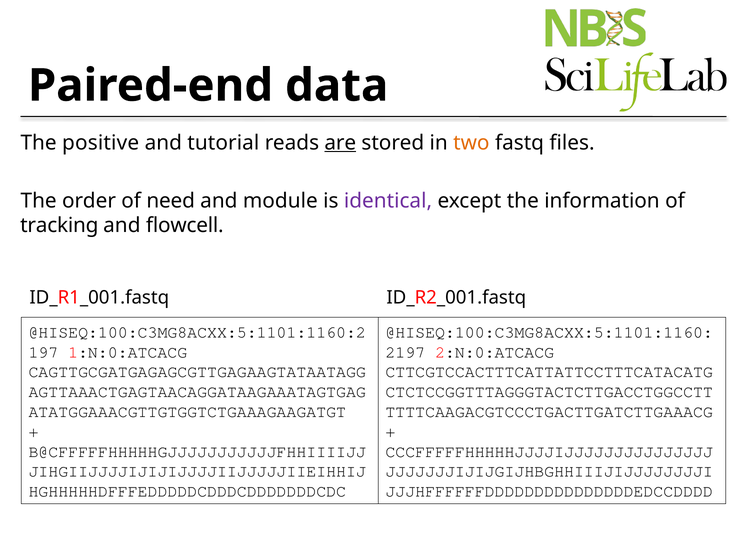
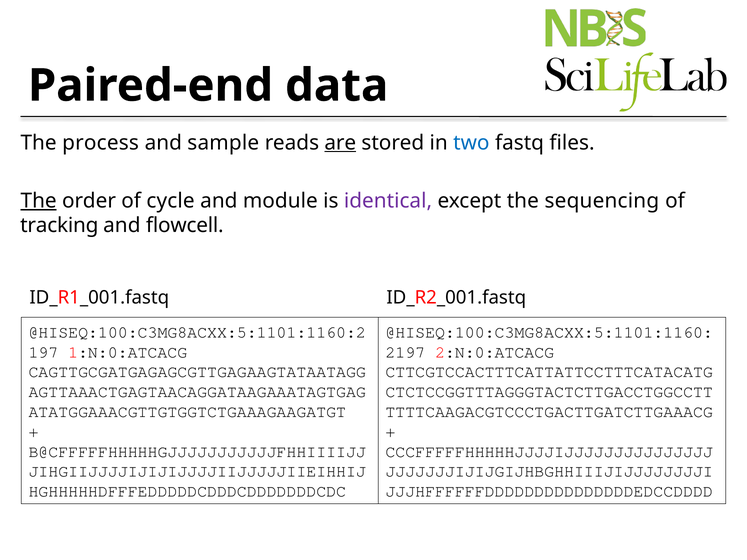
positive: positive -> process (101, 143)
tutorial: tutorial -> sample (223, 143)
two colour: orange -> blue (471, 143)
The underline: none -> present (39, 201)
need: need -> cycle (171, 201)
information: information -> sequencing (602, 201)
